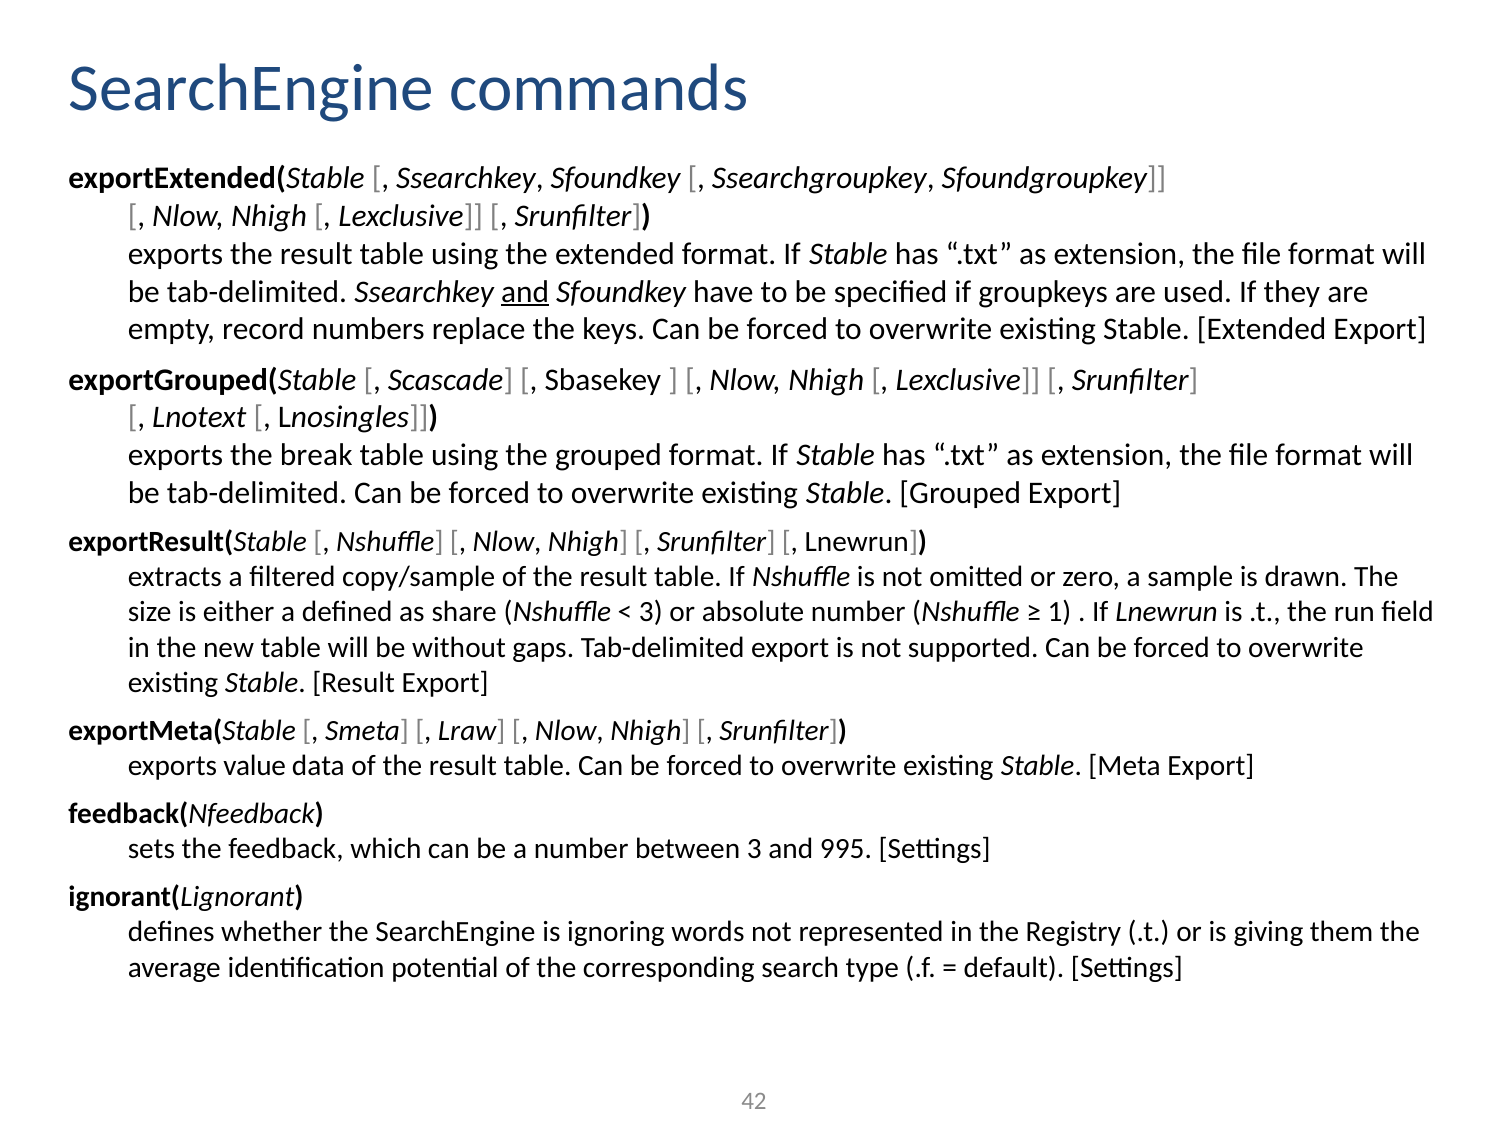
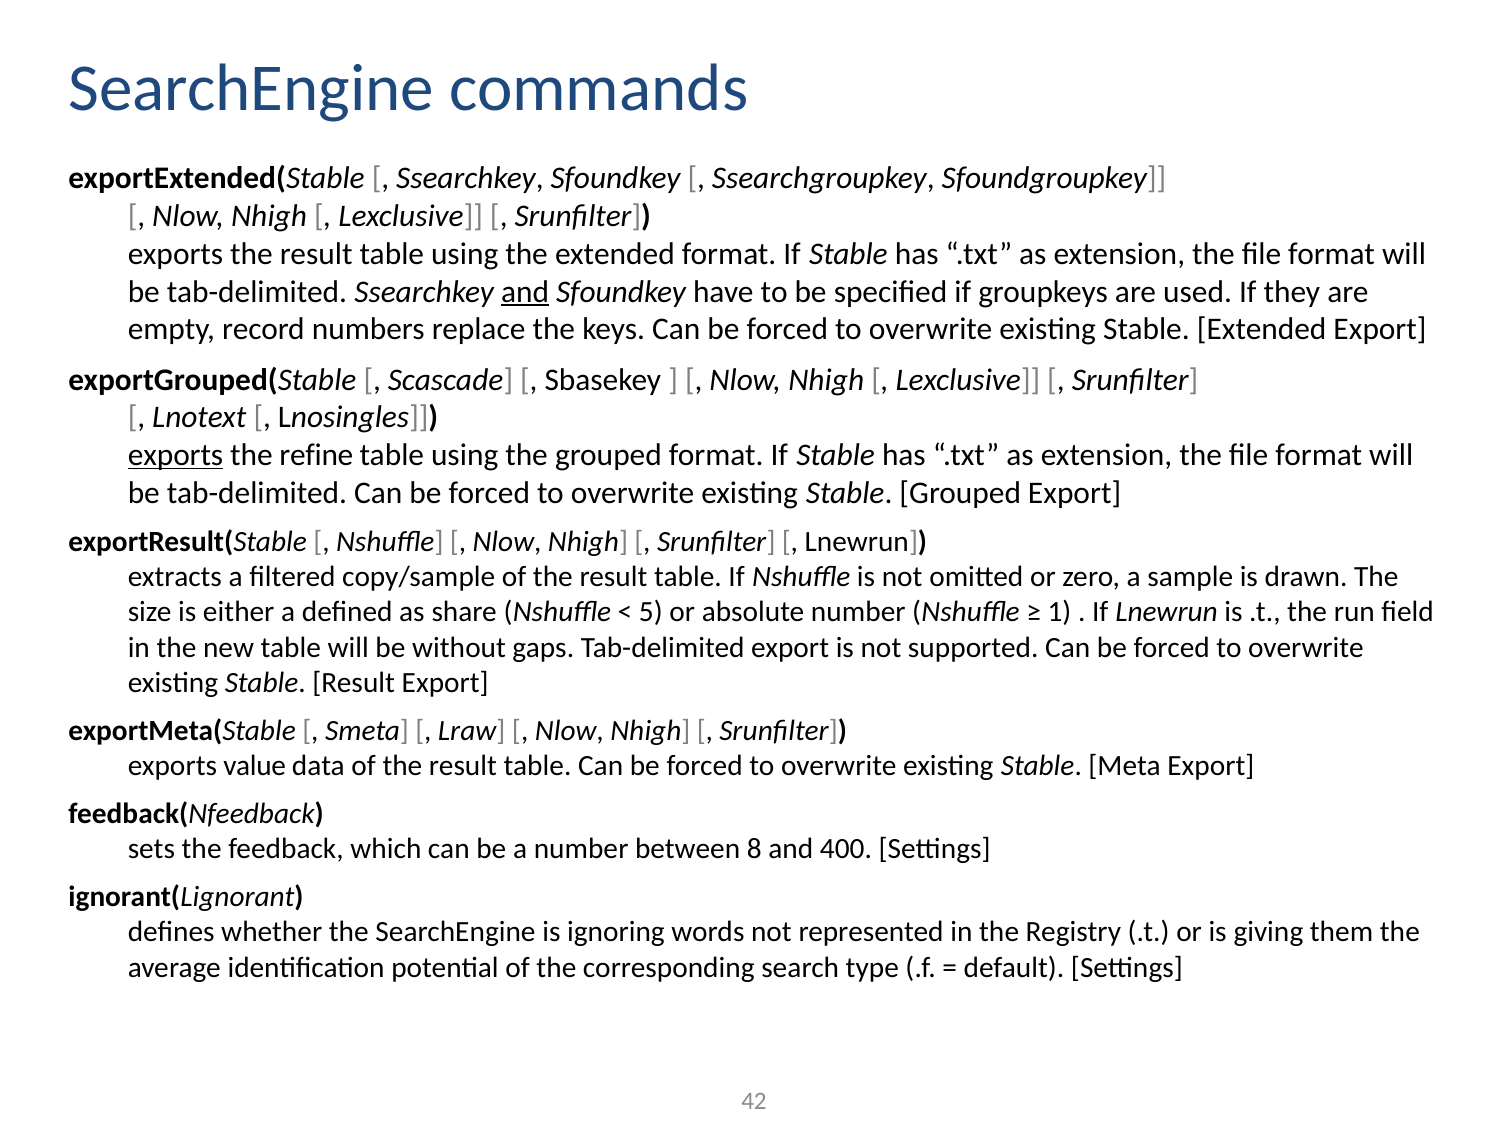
exports underline: none -> present (176, 455)
break: break -> refine (316, 455)
3: 3 -> 5 (651, 612)
between 3: 3 -> 8 (754, 849)
995: 995 -> 400 (846, 849)
